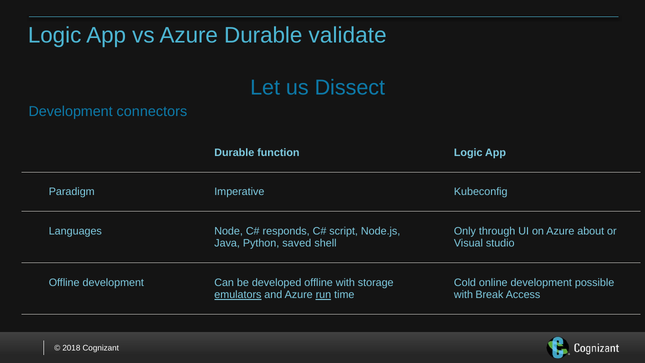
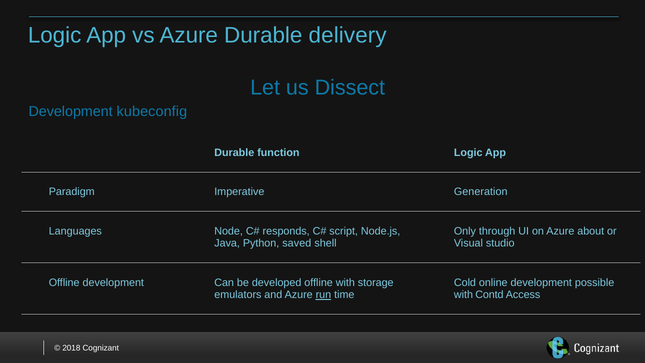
validate: validate -> delivery (348, 35)
connectors: connectors -> kubeconfig (152, 112)
Kubeconfig: Kubeconfig -> Generation (481, 192)
emulators underline: present -> none (238, 295)
Break: Break -> Contd (489, 295)
